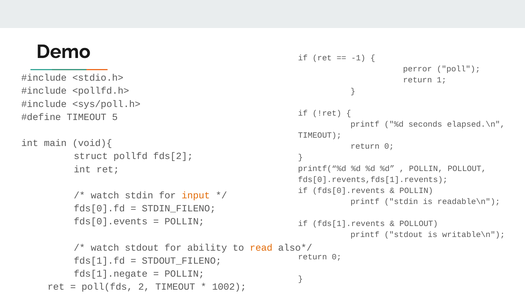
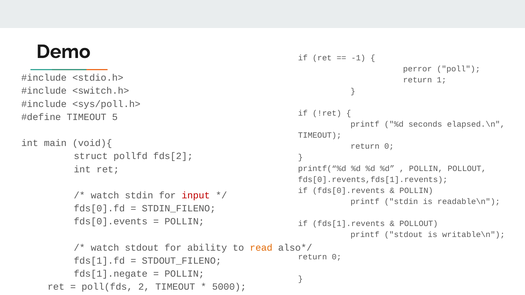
<pollfd.h>: <pollfd.h> -> <switch.h> (101, 91)
input colour: orange -> red (196, 196)
1002: 1002 -> 5000 (229, 287)
